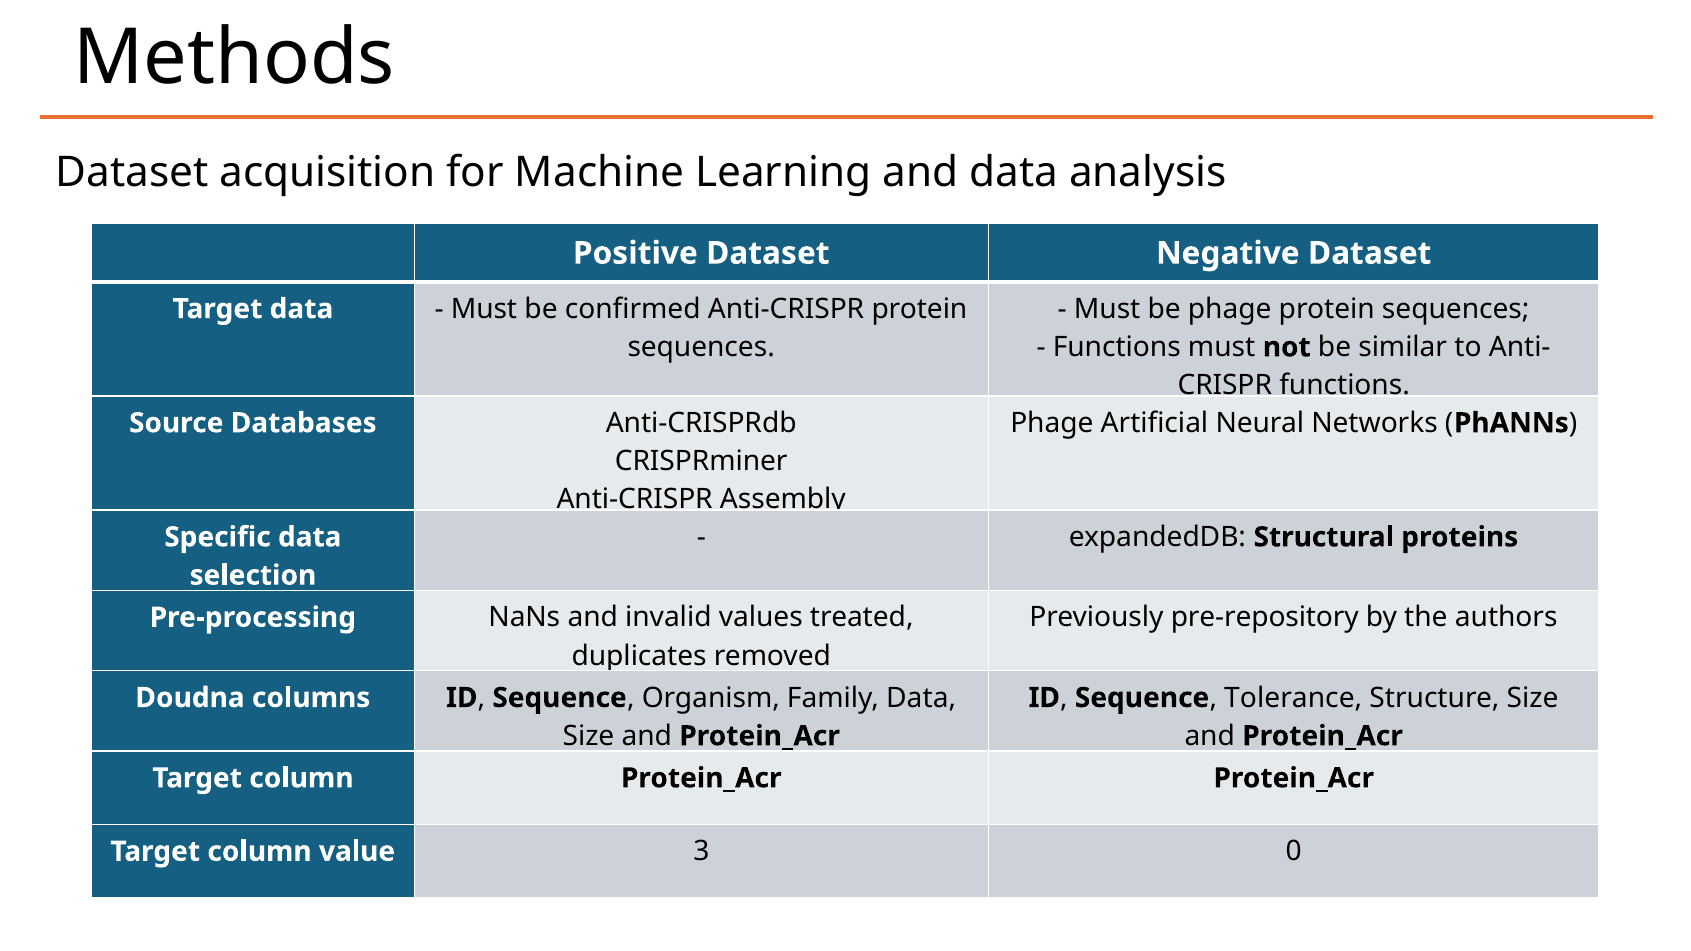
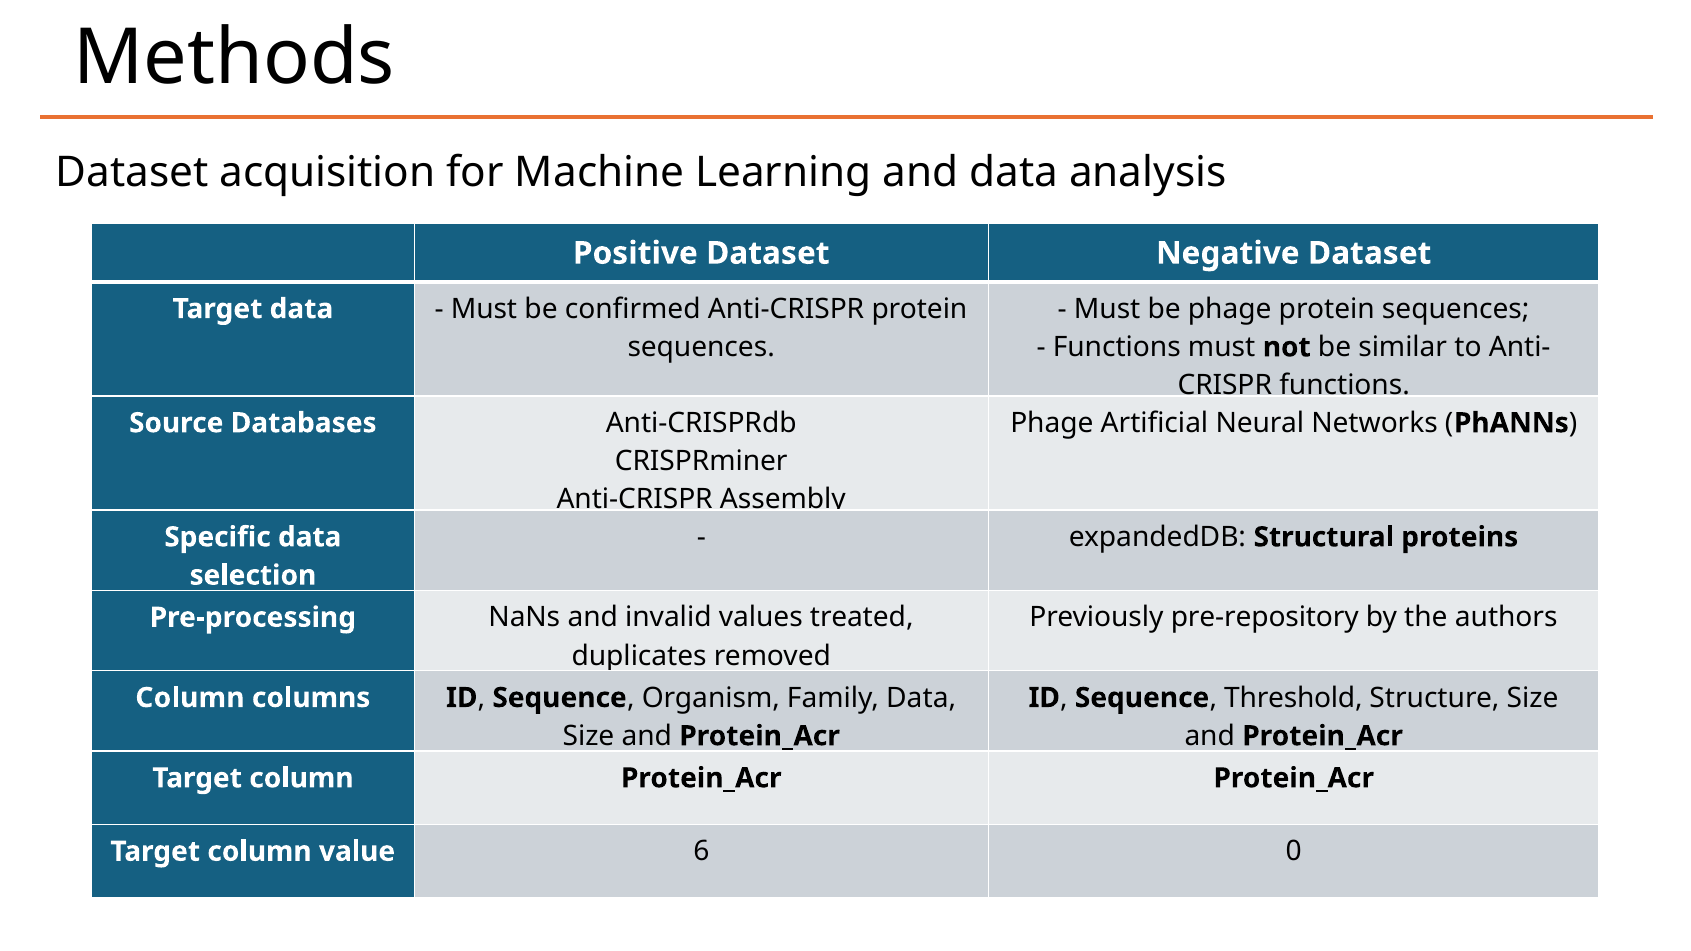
Tolerance: Tolerance -> Threshold (1293, 698)
Doudna: Doudna -> Column (190, 698)
3: 3 -> 6 (701, 852)
